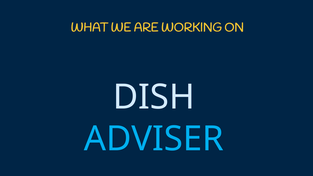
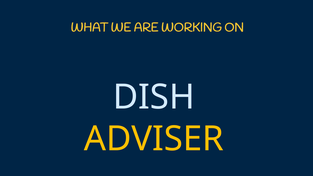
ADVISER colour: light blue -> yellow (154, 139)
